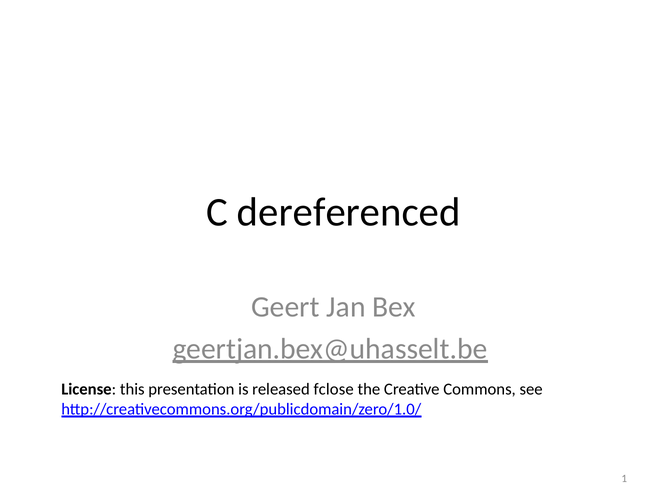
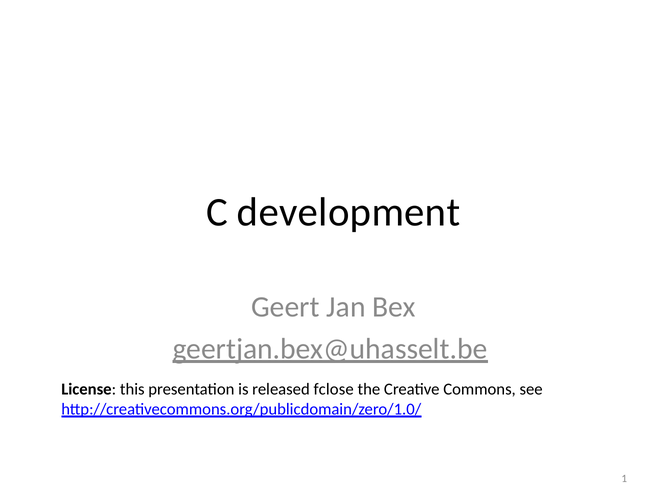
dereferenced: dereferenced -> development (349, 212)
